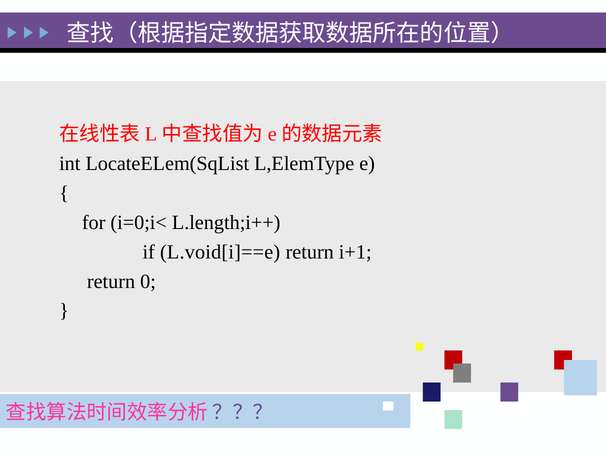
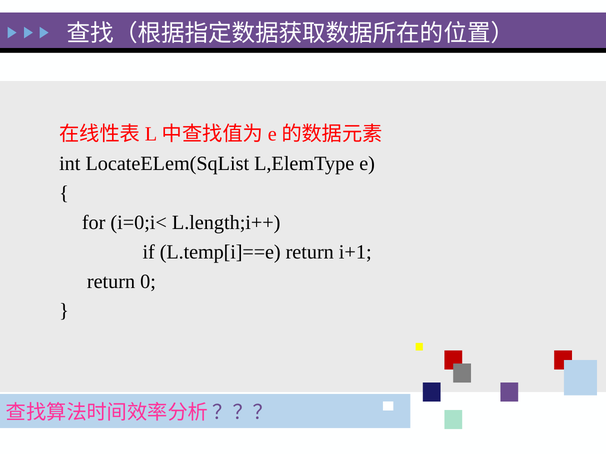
L.void[i]==e: L.void[i]==e -> L.temp[i]==e (220, 252)
